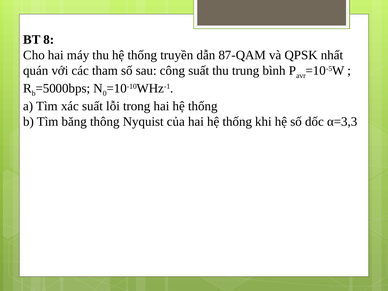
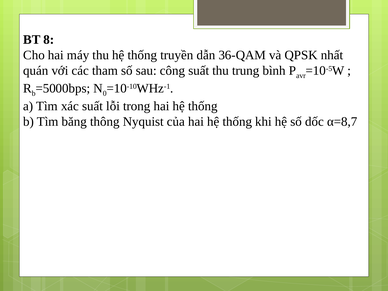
87-QAM: 87-QAM -> 36-QAM (242, 55)
α=3,3: α=3,3 -> α=8,7 (342, 122)
